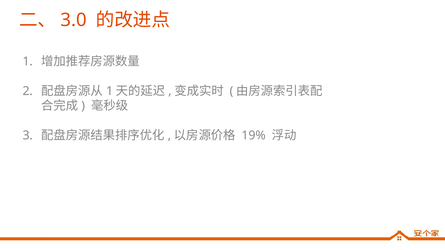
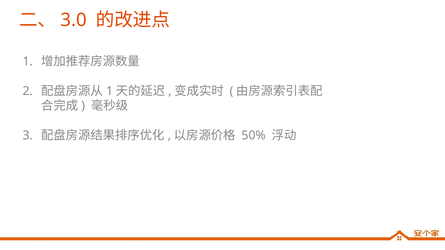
19%: 19% -> 50% (254, 136)
